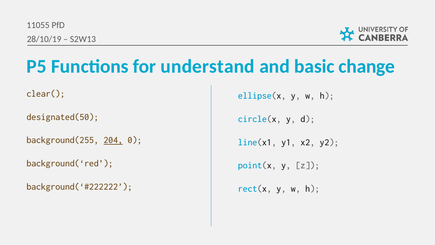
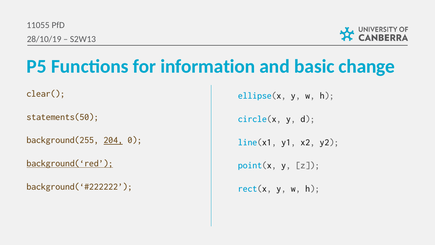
understand: understand -> information (208, 66)
designated(50: designated(50 -> statements(50 (63, 117)
background(‘red underline: none -> present (70, 163)
